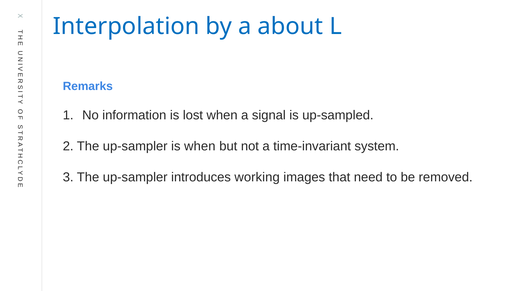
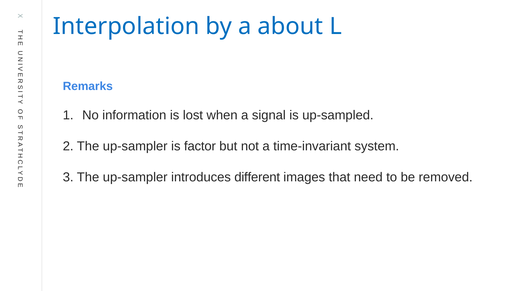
is when: when -> factor (200, 147)
working: working -> different (257, 178)
